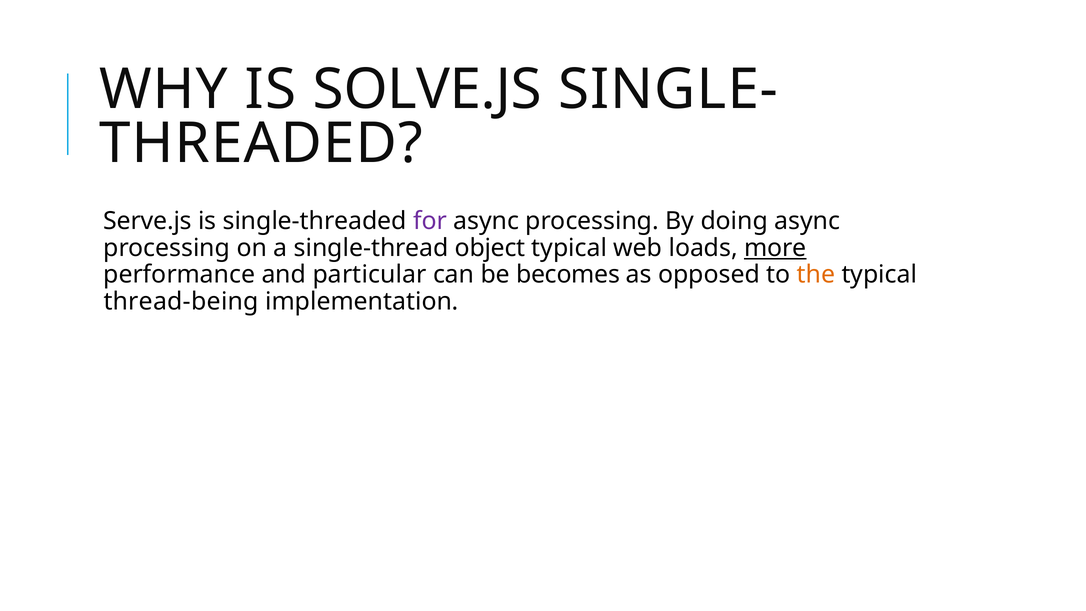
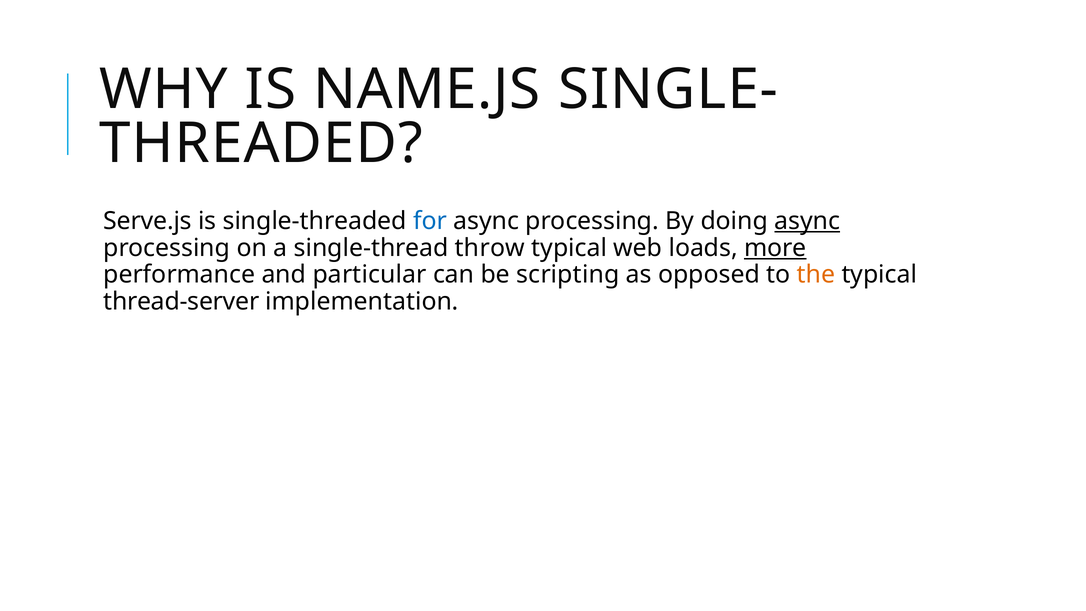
SOLVE.JS: SOLVE.JS -> NAME.JS (427, 89)
for colour: purple -> blue (430, 221)
async underline: none -> present (807, 221)
object: object -> throw (490, 248)
becomes: becomes -> scripting (568, 275)
thread-being: thread-being -> thread-server (181, 302)
